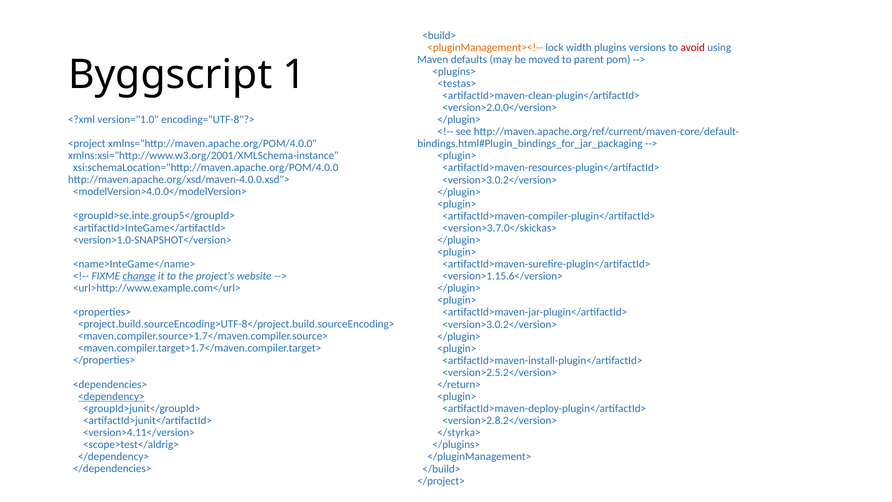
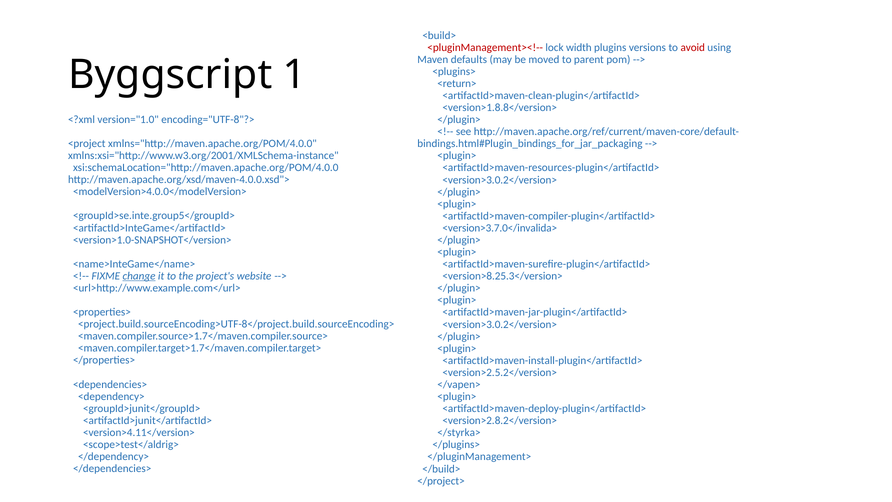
<pluginManagement><!-- colour: orange -> red (485, 47)
<testas>: <testas> -> <return> (457, 83)
<version>2.0.0</version>: <version>2.0.0</version> -> <version>1.8.8</version> (500, 108)
<version>3.7.0</skickas>: <version>3.7.0</skickas> -> <version>3.7.0</invalida> (500, 228)
<version>1.15.6</version>: <version>1.15.6</version> -> <version>8.25.3</version> (503, 276)
</return>: </return> -> </vapen> (459, 384)
<dependency> underline: present -> none (111, 396)
